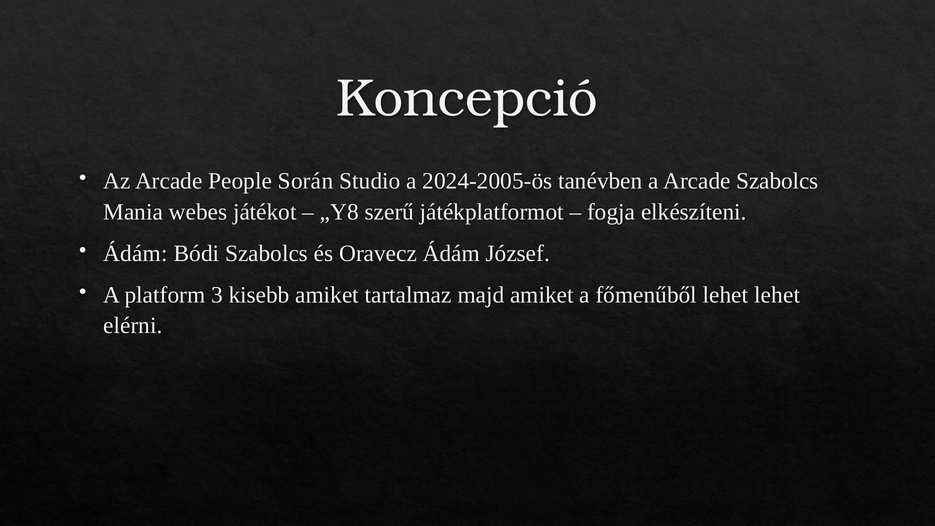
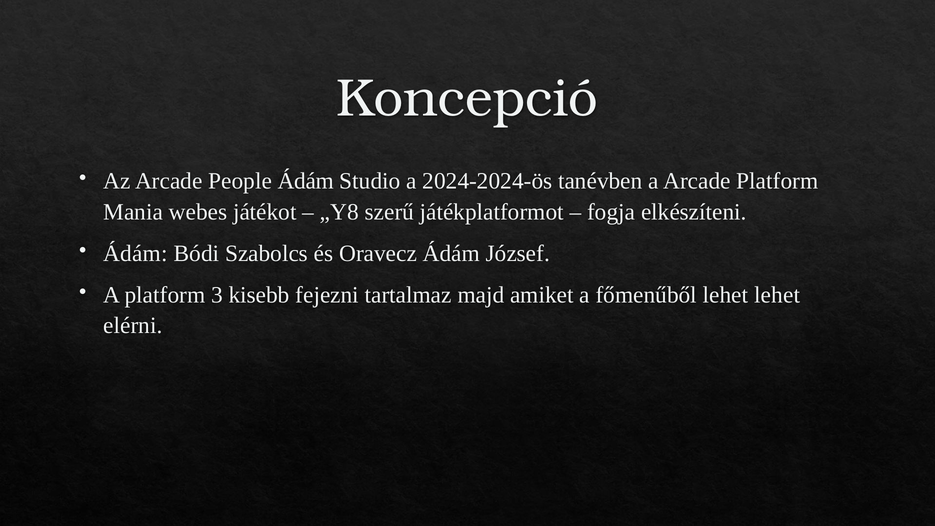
People Során: Során -> Ádám (306, 181)
2024-2005-ös: 2024-2005-ös -> 2024-2024-ös (487, 181)
Arcade Szabolcs: Szabolcs -> Platform (777, 181)
kisebb amiket: amiket -> fejezni (327, 295)
